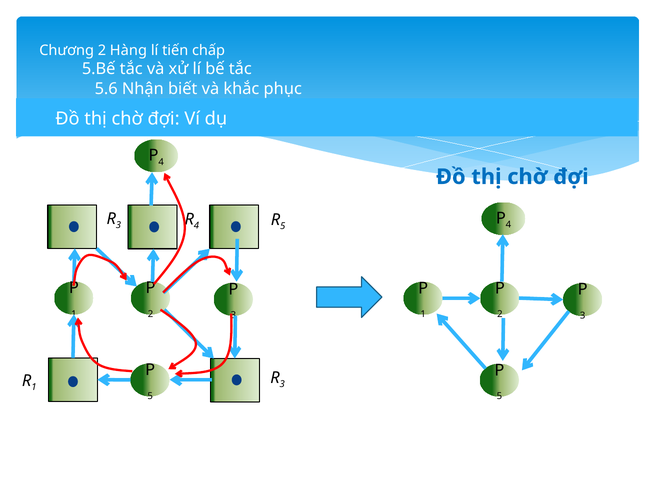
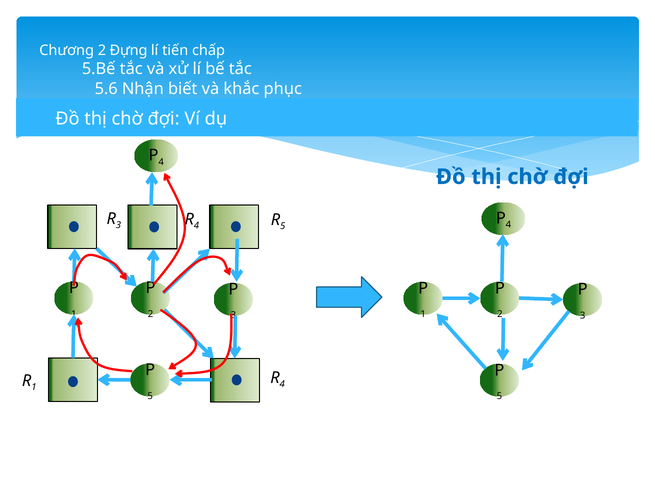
Hàng: Hàng -> Đựng (129, 50)
3: 3 -> 4 (282, 384)
